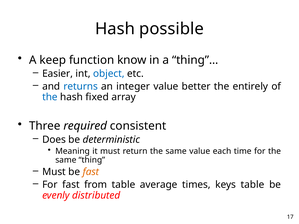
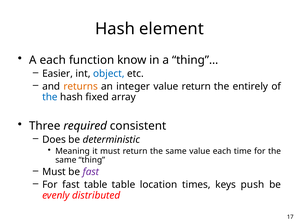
possible: possible -> element (171, 29)
A keep: keep -> each (53, 60)
returns colour: blue -> orange (81, 86)
value better: better -> return (196, 86)
fast colour: orange -> purple (91, 172)
fast from: from -> table (96, 185)
average: average -> location (159, 185)
keys table: table -> push (253, 185)
